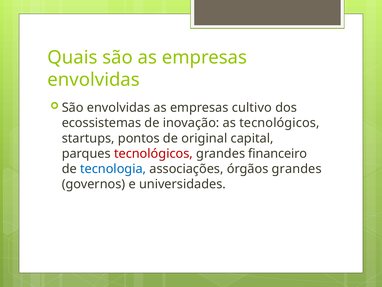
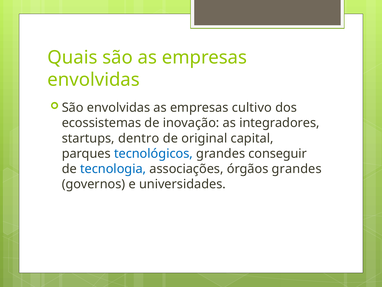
as tecnológicos: tecnológicos -> integradores (279, 123)
pontos: pontos -> dentro (139, 138)
tecnológicos colour: red -> blue (153, 153)
financeiro: financeiro -> conseguir (278, 153)
